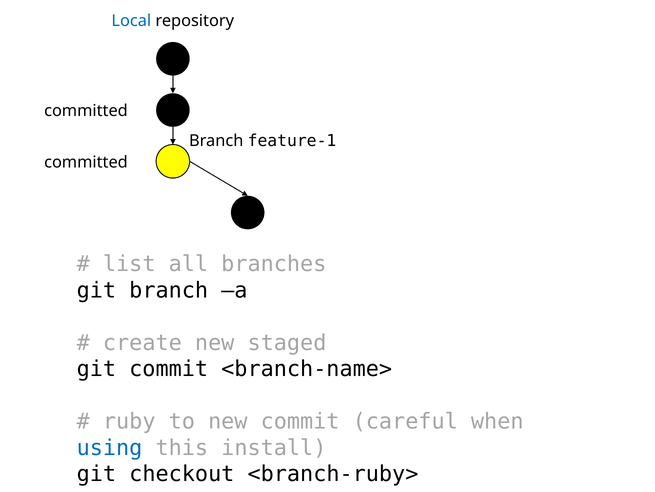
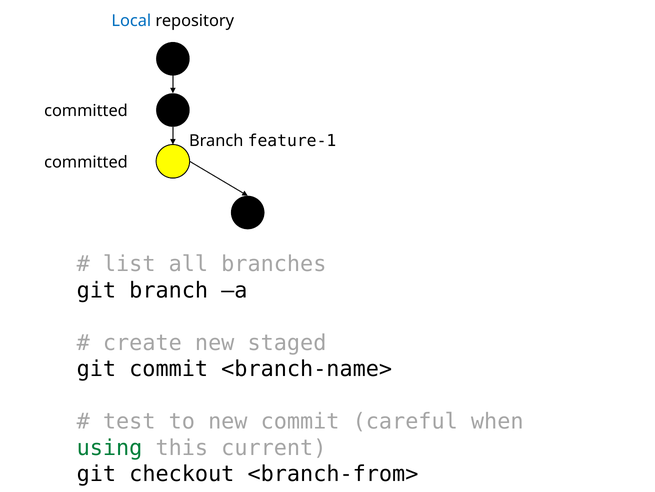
ruby: ruby -> test (129, 421)
using colour: blue -> green (110, 447)
install: install -> current (274, 447)
<branch-ruby>: <branch-ruby> -> <branch-from> (333, 473)
